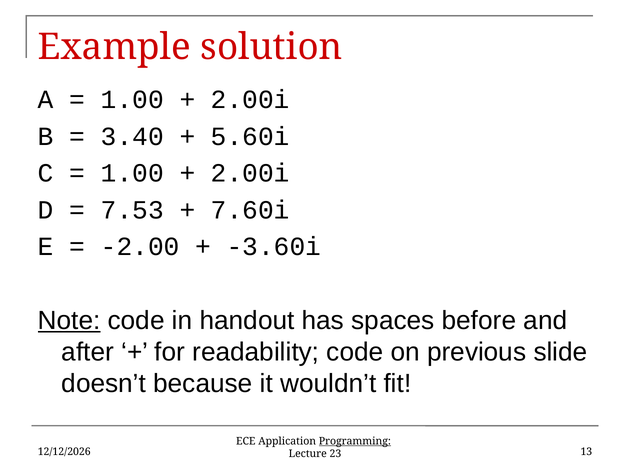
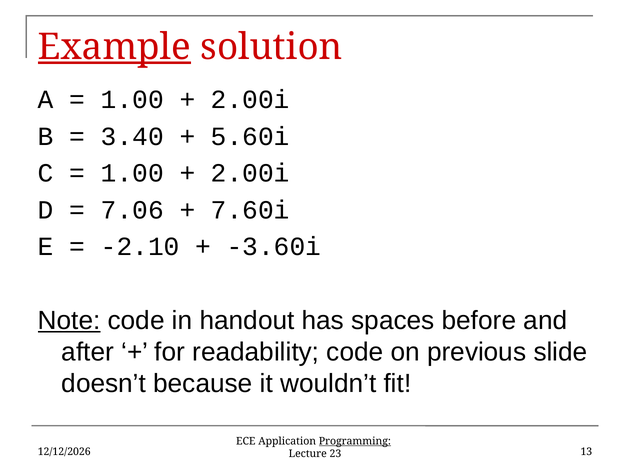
Example underline: none -> present (114, 47)
7.53: 7.53 -> 7.06 (132, 210)
-2.00: -2.00 -> -2.10 (140, 247)
